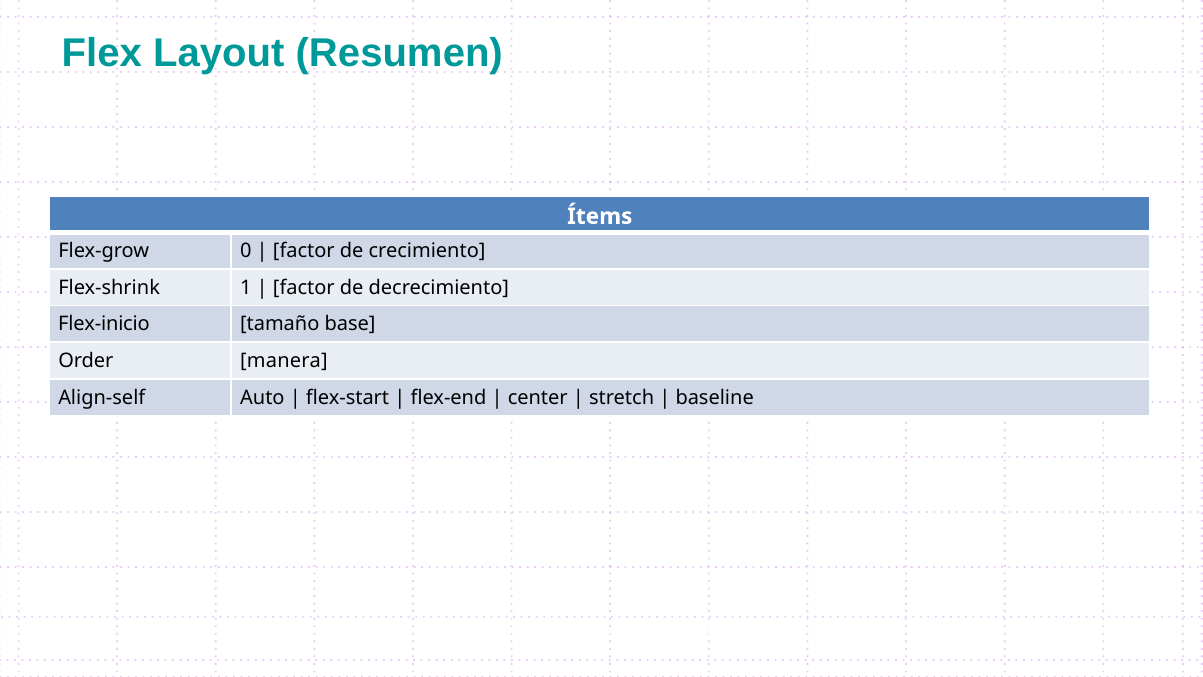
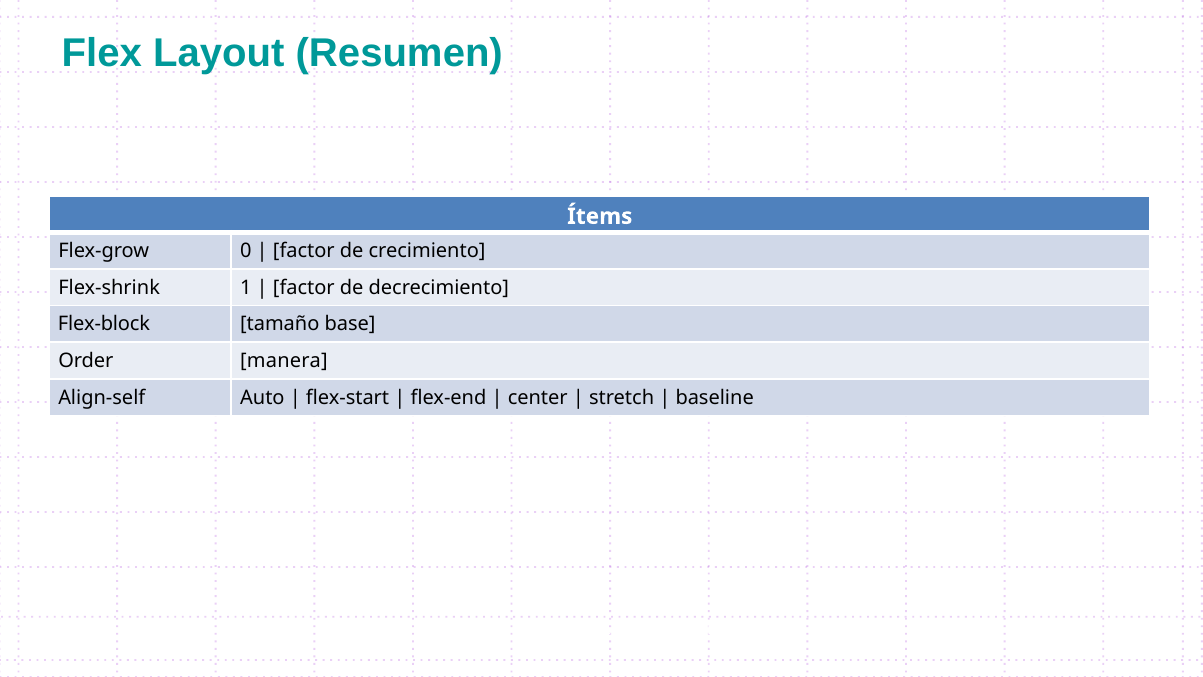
Flex-inicio: Flex-inicio -> Flex-block (104, 324)
